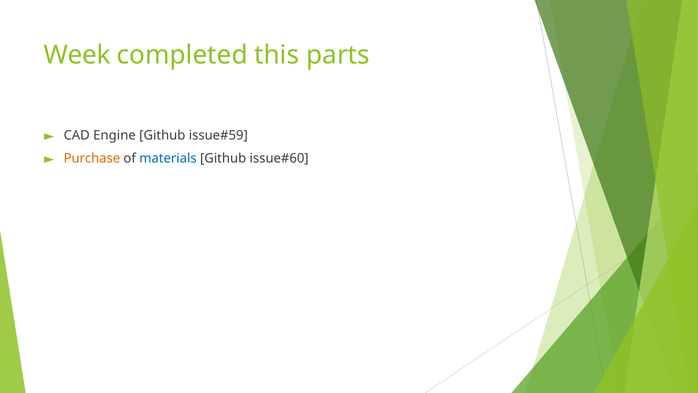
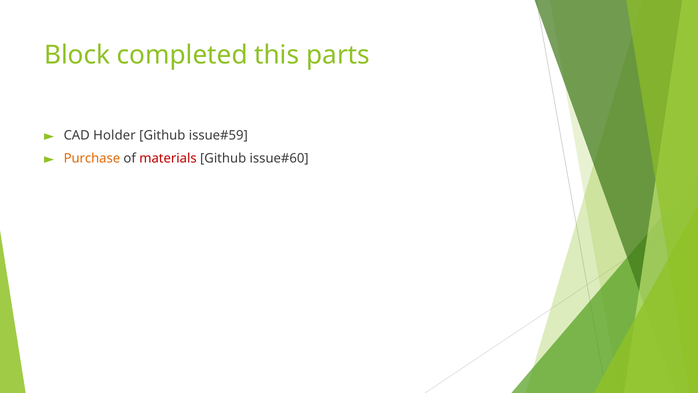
Week: Week -> Block (77, 55)
Engine: Engine -> Holder (114, 135)
materials colour: blue -> red (168, 158)
